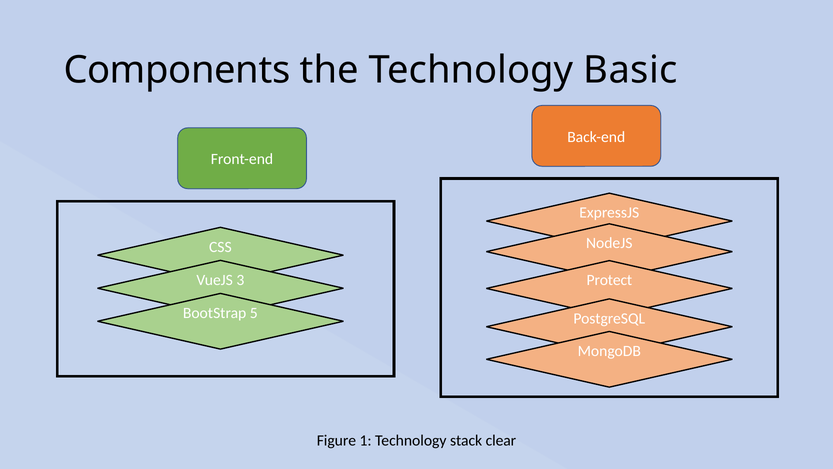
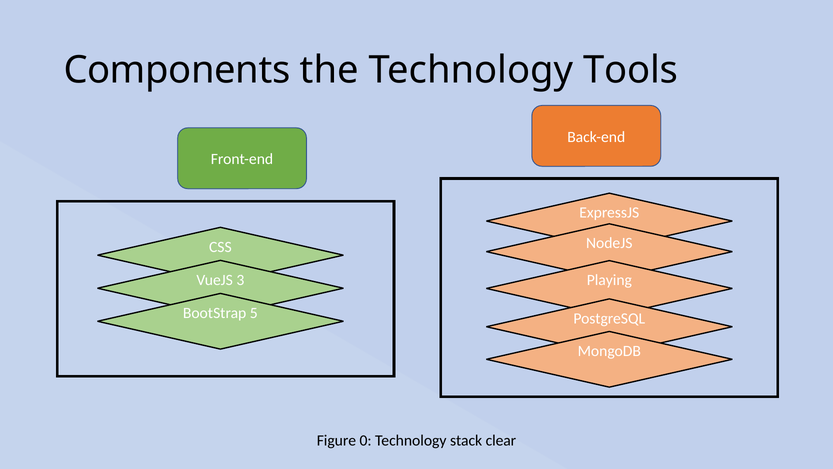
Basic: Basic -> Tools (631, 70)
Protect: Protect -> Playing (609, 280)
1: 1 -> 0 (366, 440)
